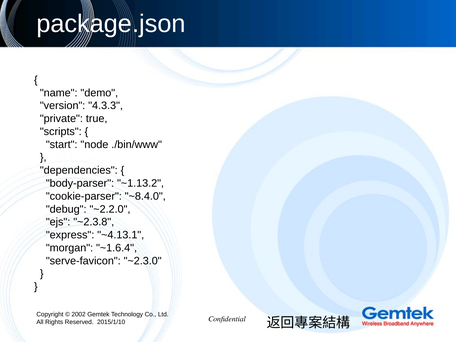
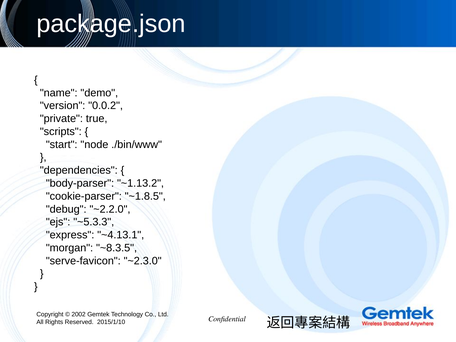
4.3.3: 4.3.3 -> 0.0.2 (106, 106)
~8.4.0: ~8.4.0 -> ~1.8.5 (145, 196)
~2.3.8: ~2.3.8 -> ~5.3.3 (94, 222)
~1.6.4: ~1.6.4 -> ~8.3.5 (117, 248)
